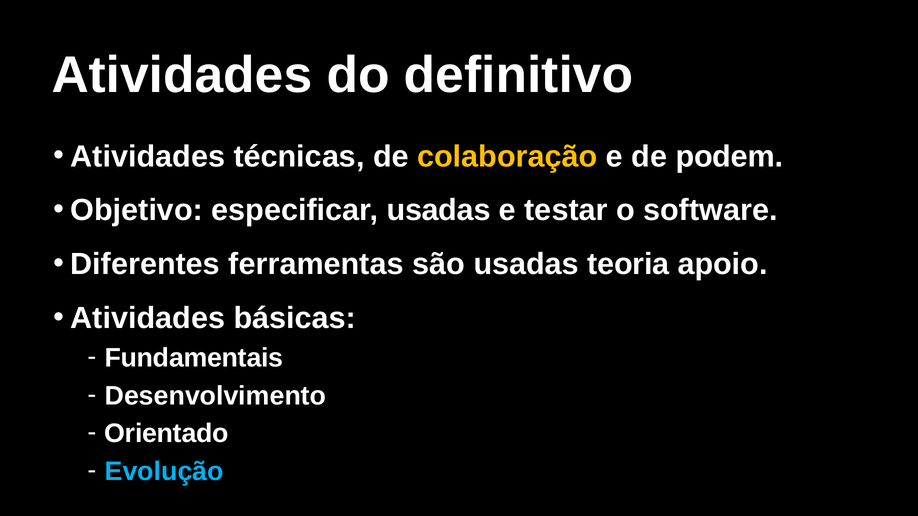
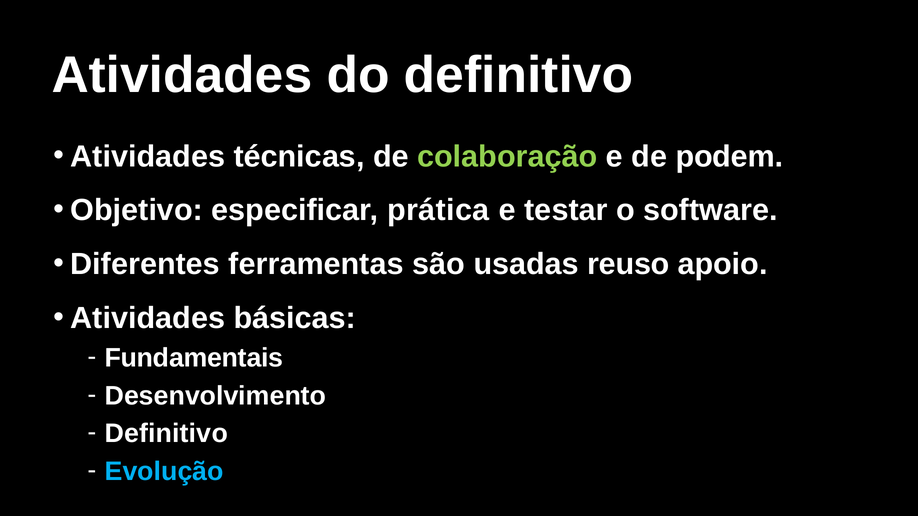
colaboração colour: yellow -> light green (507, 157)
especificar usadas: usadas -> prática (438, 211)
teoria: teoria -> reuso (628, 265)
Orientado: Orientado -> Definitivo (166, 434)
